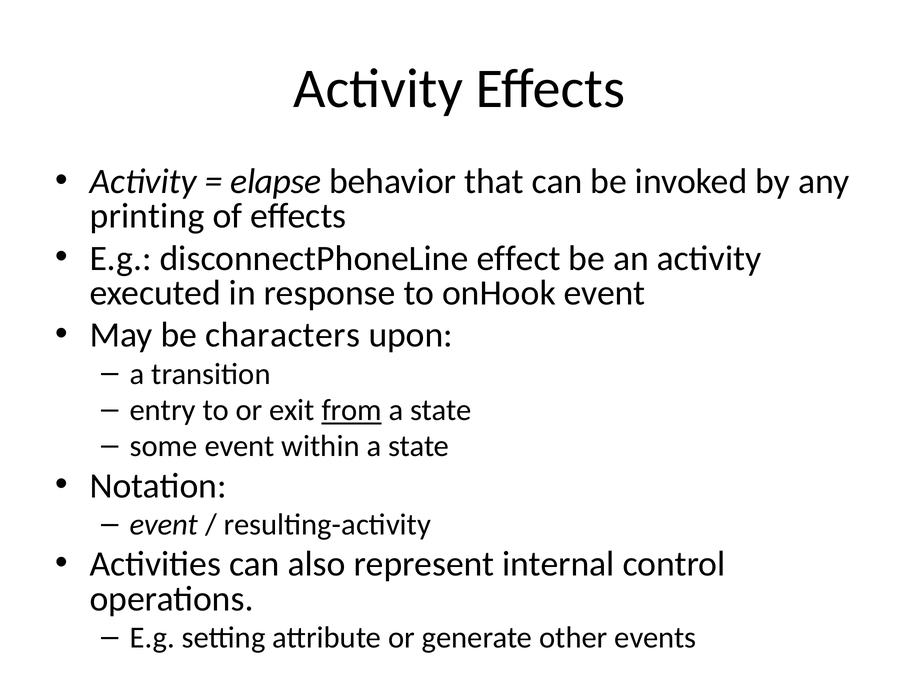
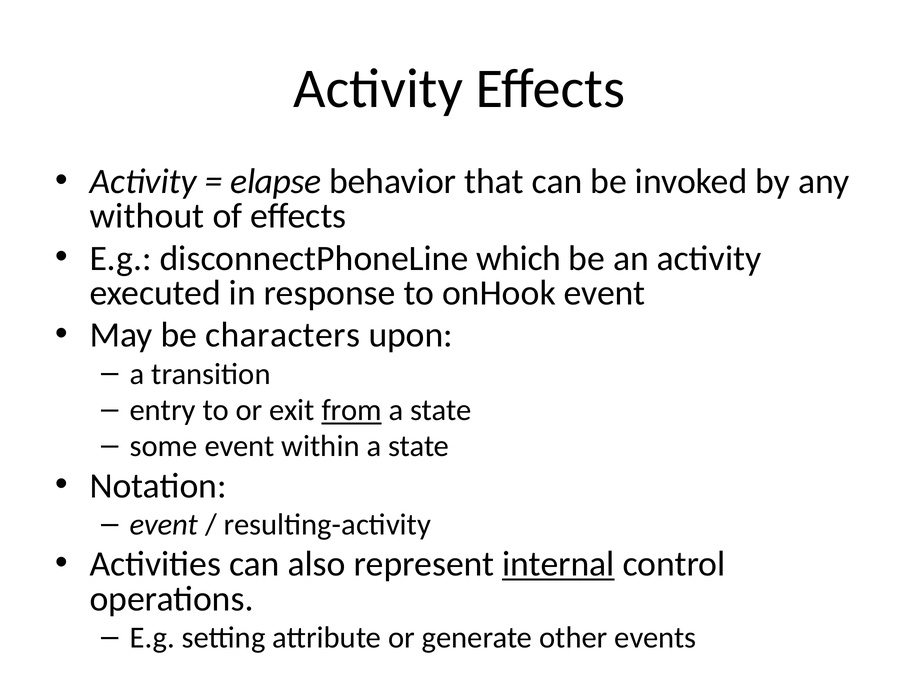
printing: printing -> without (147, 216)
effect: effect -> which (519, 258)
internal underline: none -> present (558, 564)
